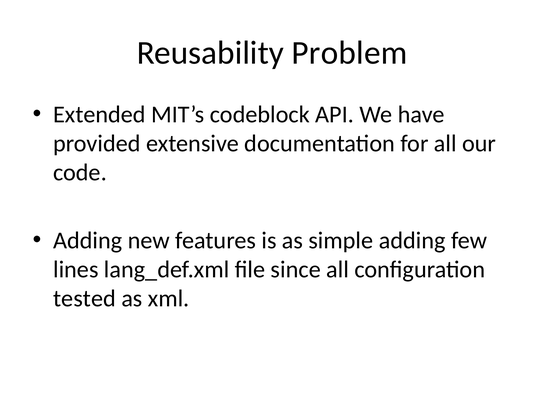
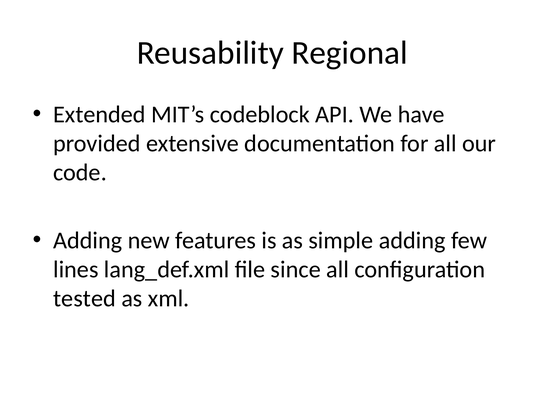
Problem: Problem -> Regional (350, 53)
